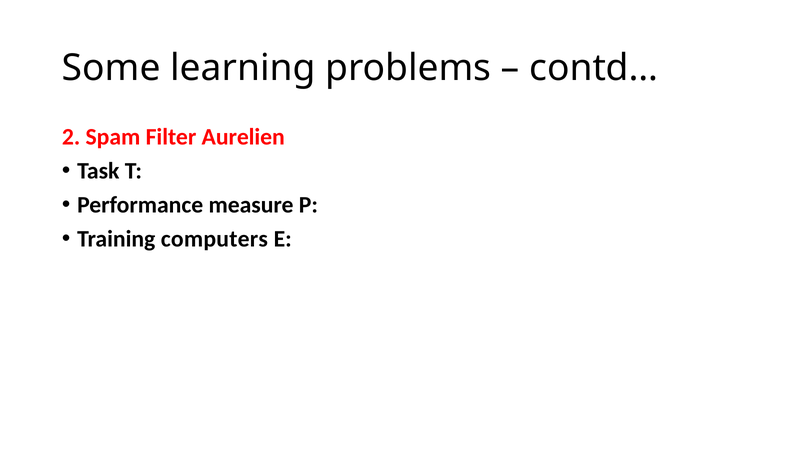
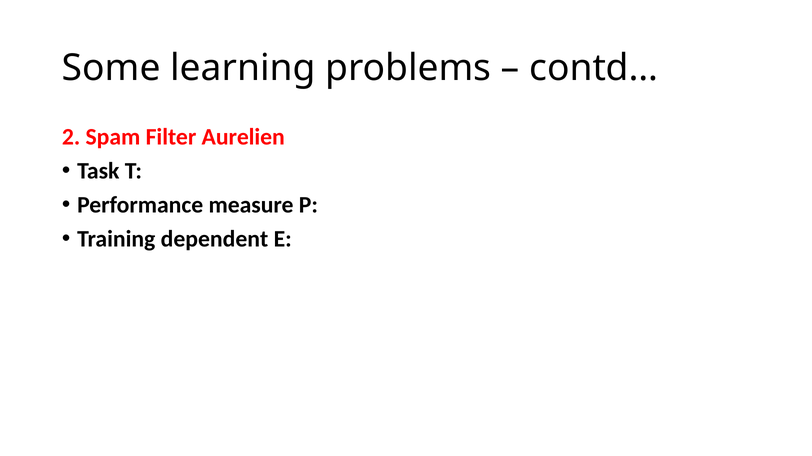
computers: computers -> dependent (214, 239)
